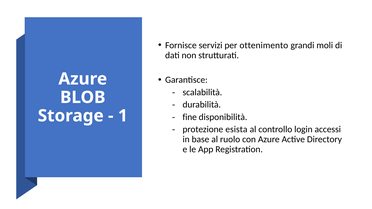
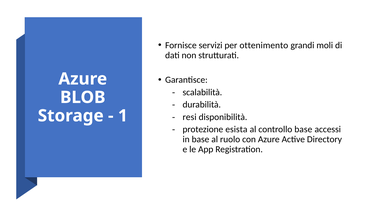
fine: fine -> resi (190, 117)
controllo login: login -> base (303, 129)
